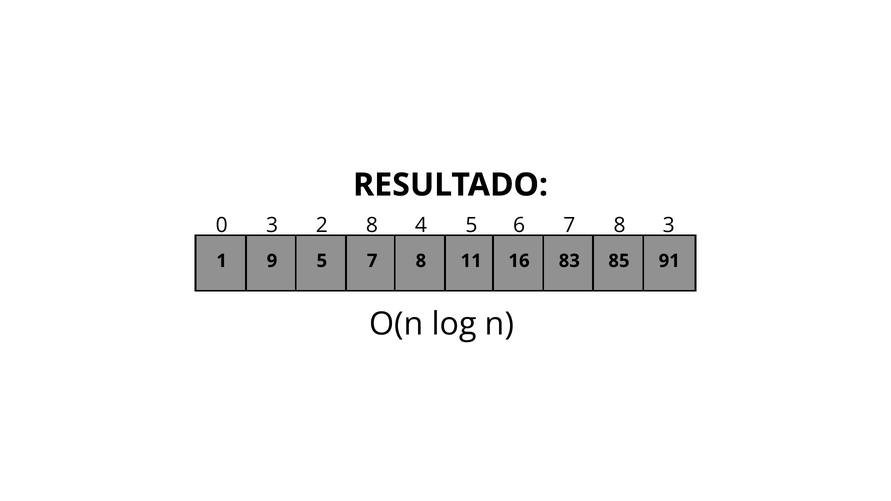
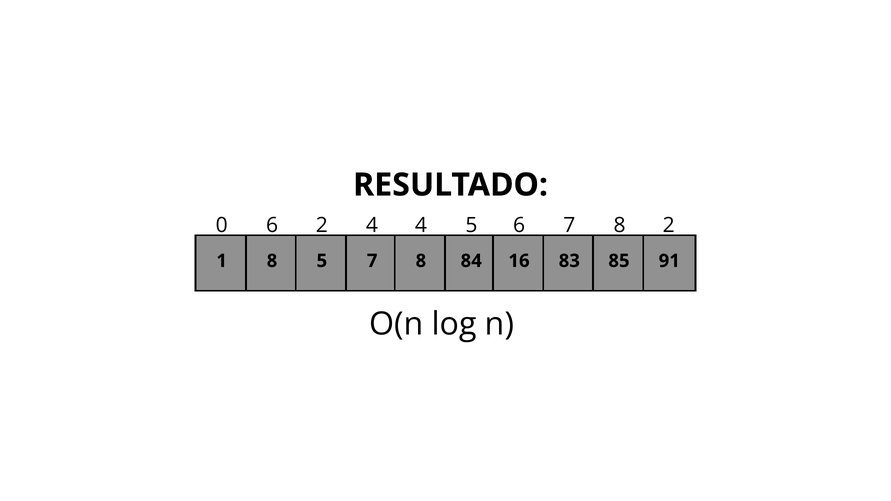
0 3: 3 -> 6 (272, 225)
2 8: 8 -> 4 (372, 225)
8 3: 3 -> 2 (669, 225)
1 9: 9 -> 8 (272, 261)
11: 11 -> 84 (471, 261)
